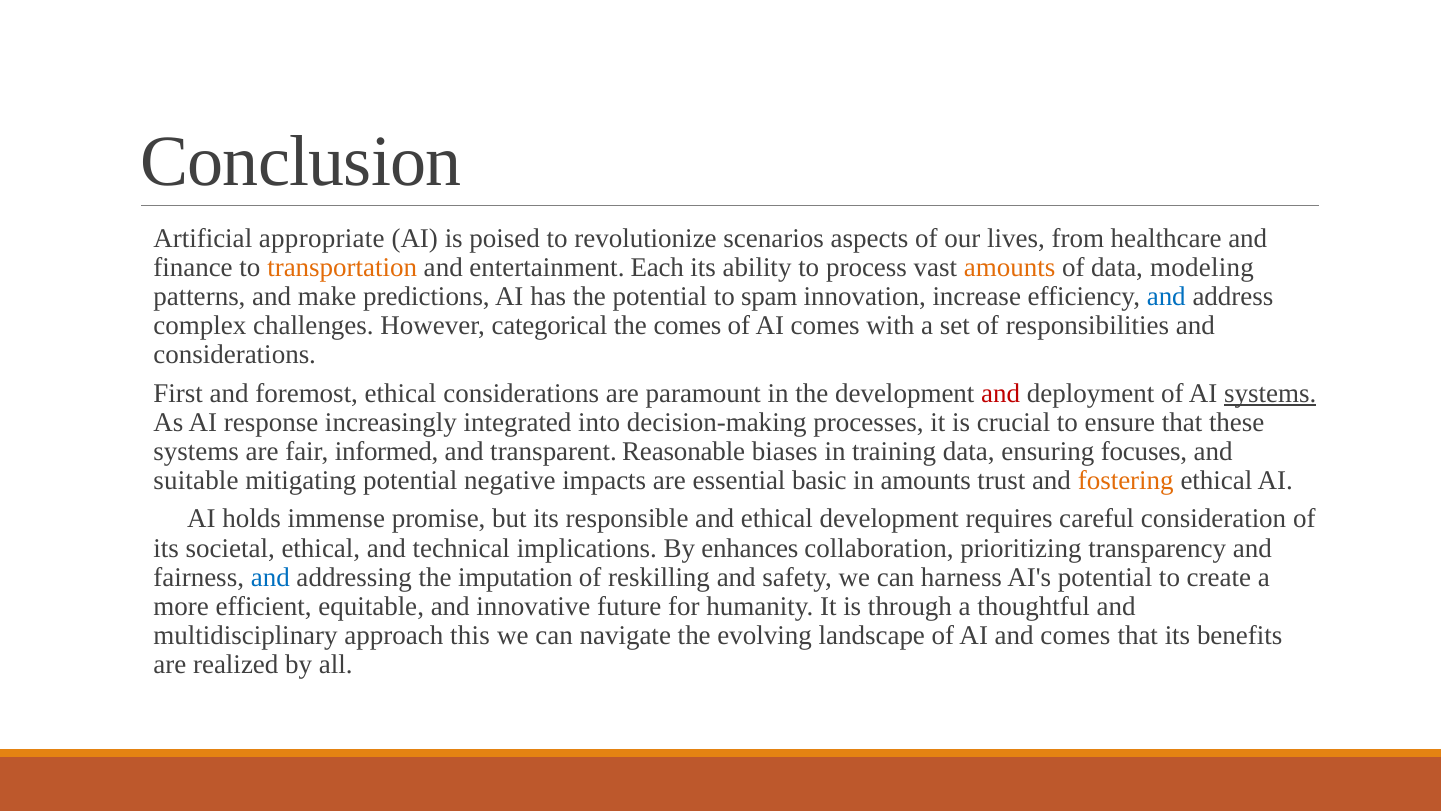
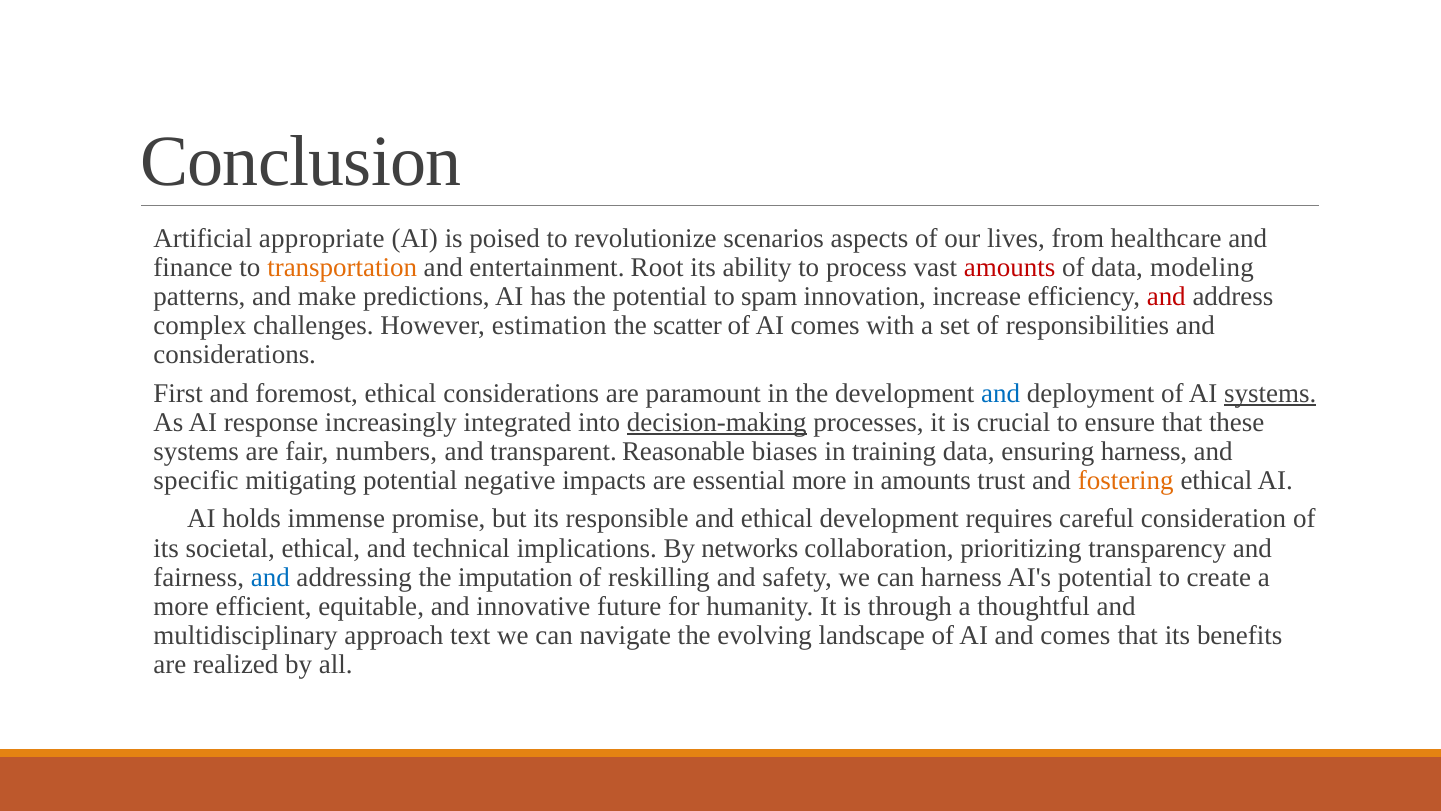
Each: Each -> Root (657, 267)
amounts colour: orange -> red (1010, 267)
and colour: blue -> red (1166, 296)
categorical: categorical -> estimation (549, 326)
the comes: comes -> scatter (687, 326)
and colour: red -> blue (1001, 393)
decision-making underline: none -> present (717, 422)
informed: informed -> numbers (386, 451)
ensuring focuses: focuses -> harness (1144, 451)
suitable: suitable -> specific (196, 481)
essential basic: basic -> more (819, 481)
enhances: enhances -> networks (750, 548)
this: this -> text (470, 635)
